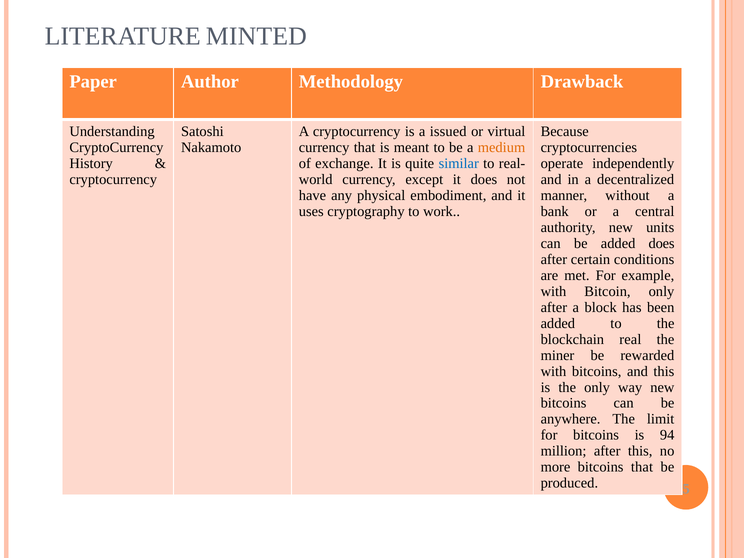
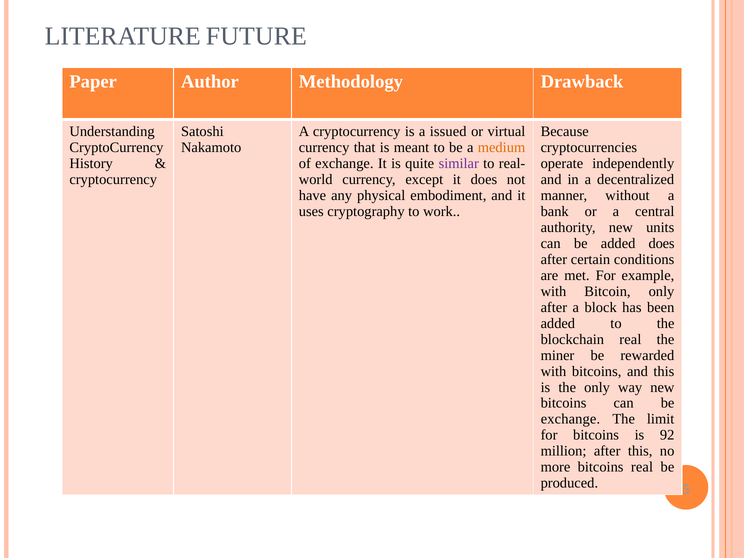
MINTED: MINTED -> FUTURE (256, 36)
similar colour: blue -> purple (459, 163)
anywhere: anywhere -> exchange (570, 419)
94: 94 -> 92 (667, 435)
bitcoins that: that -> real (642, 467)
